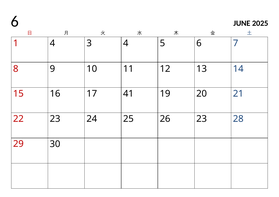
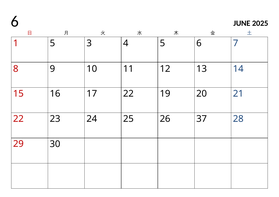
1 4: 4 -> 5 (52, 43)
17 41: 41 -> 22 (128, 94)
25 23: 23 -> 37 (202, 119)
